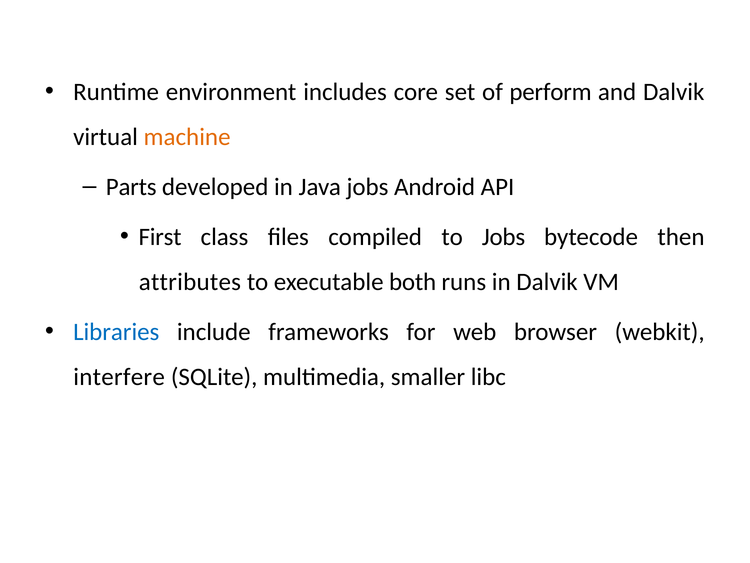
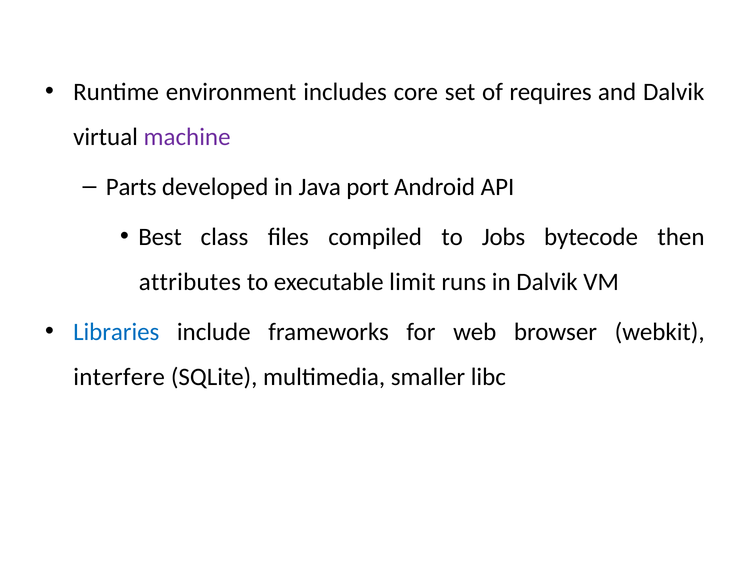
perform: perform -> requires (551, 92)
machine colour: orange -> purple (187, 137)
Java jobs: jobs -> port (368, 187)
First: First -> Best (160, 237)
both: both -> limit (412, 282)
